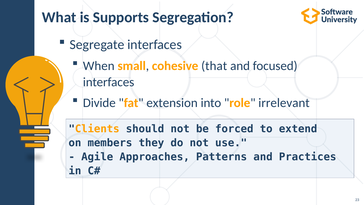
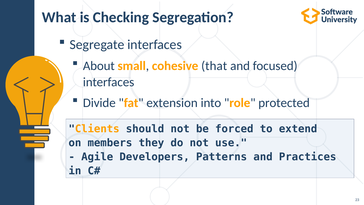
Supports: Supports -> Checking (121, 17)
When: When -> About (99, 66)
irrelevant: irrelevant -> protected (284, 103)
Approaches: Approaches -> Developers (155, 157)
